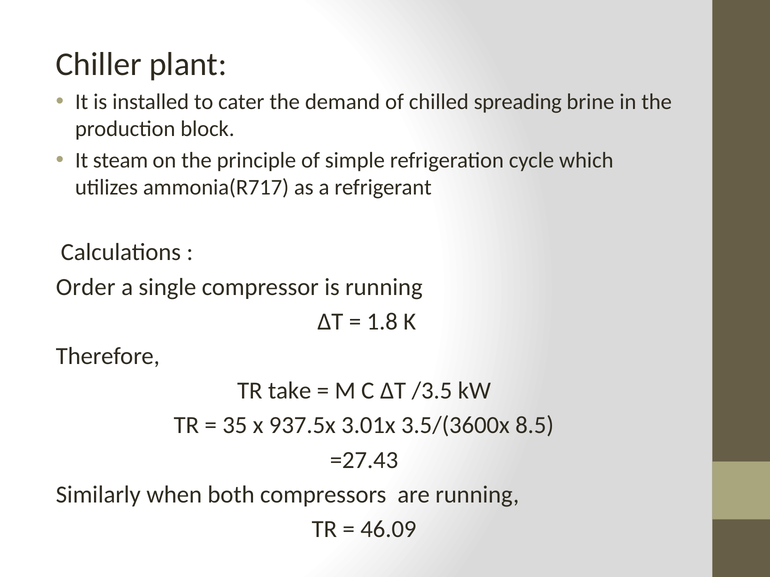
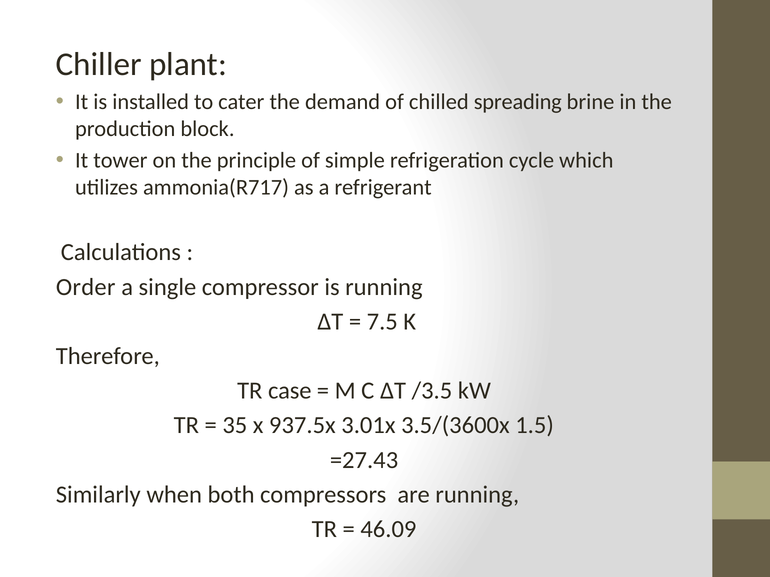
steam: steam -> tower (120, 161)
1.8: 1.8 -> 7.5 (382, 322)
take: take -> case (290, 391)
8.5: 8.5 -> 1.5 (535, 426)
